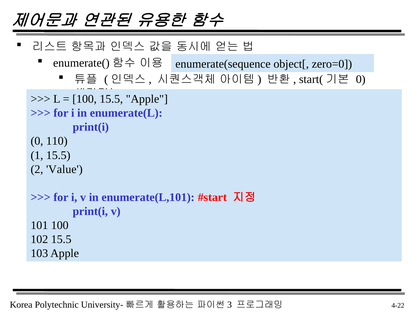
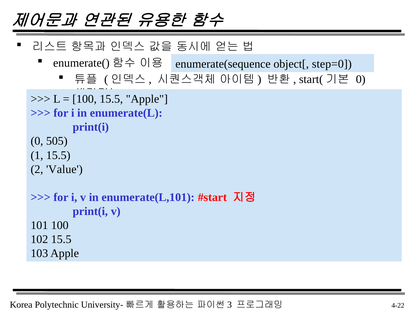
zero=0: zero=0 -> step=0 (332, 64)
110: 110 -> 505 (57, 141)
